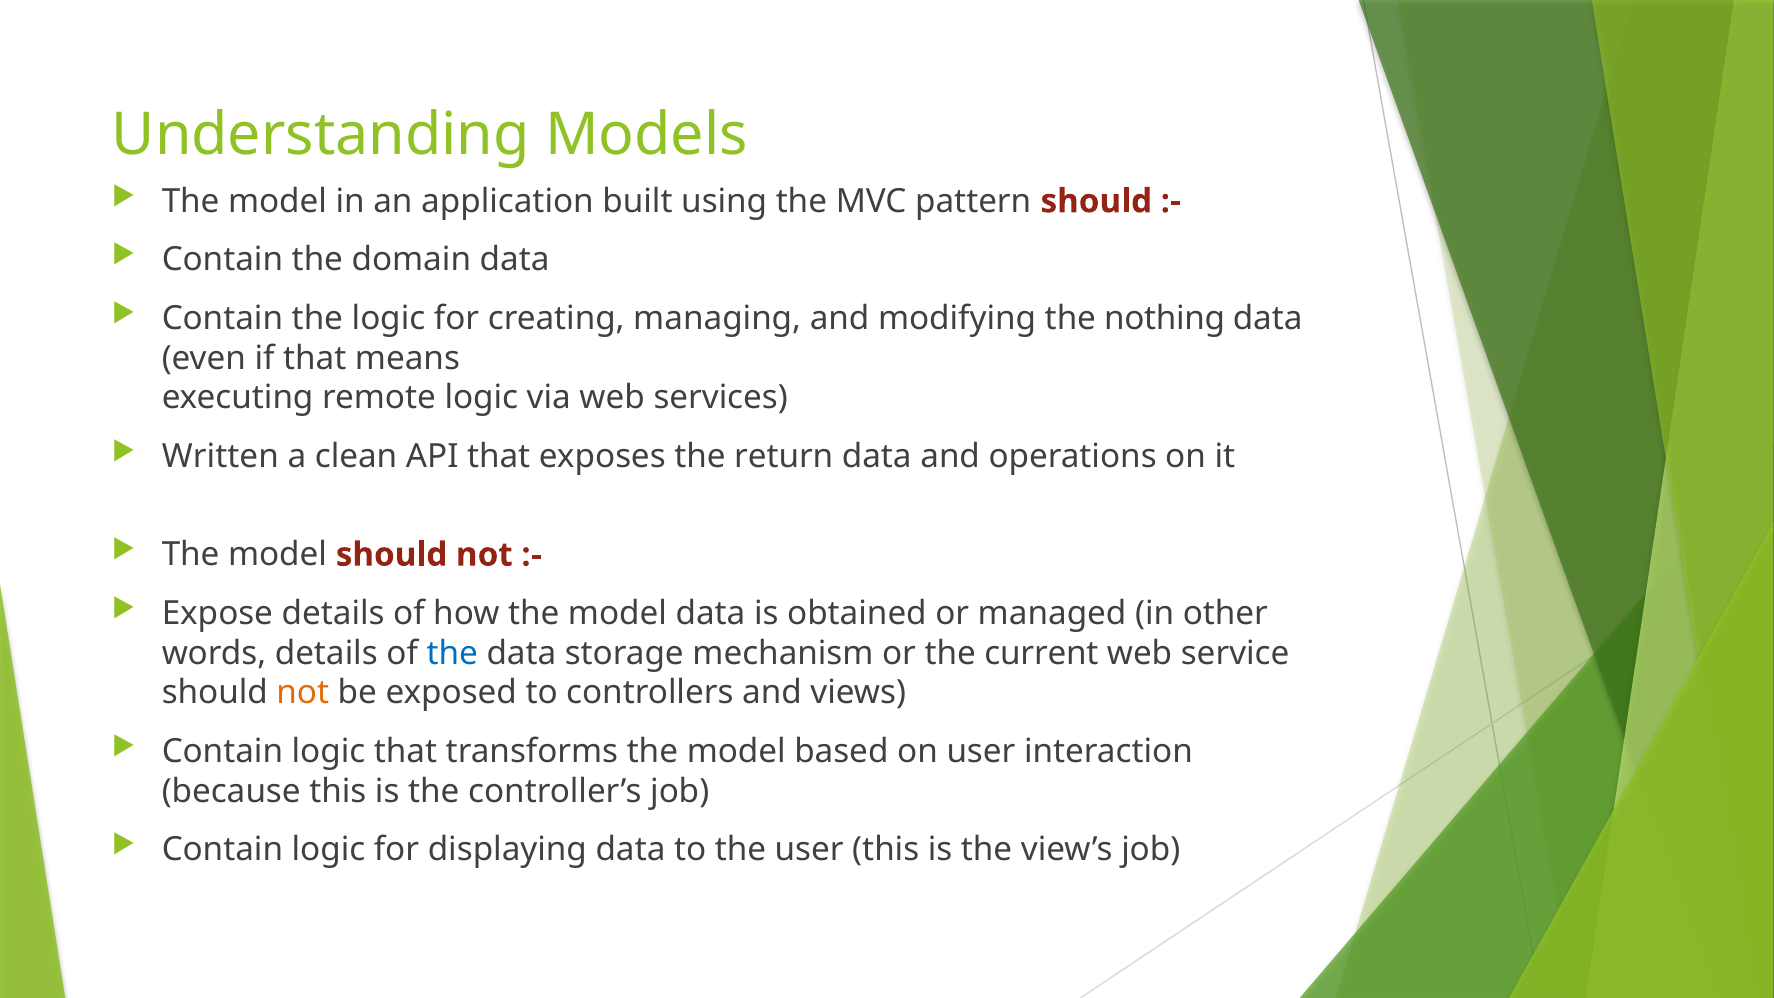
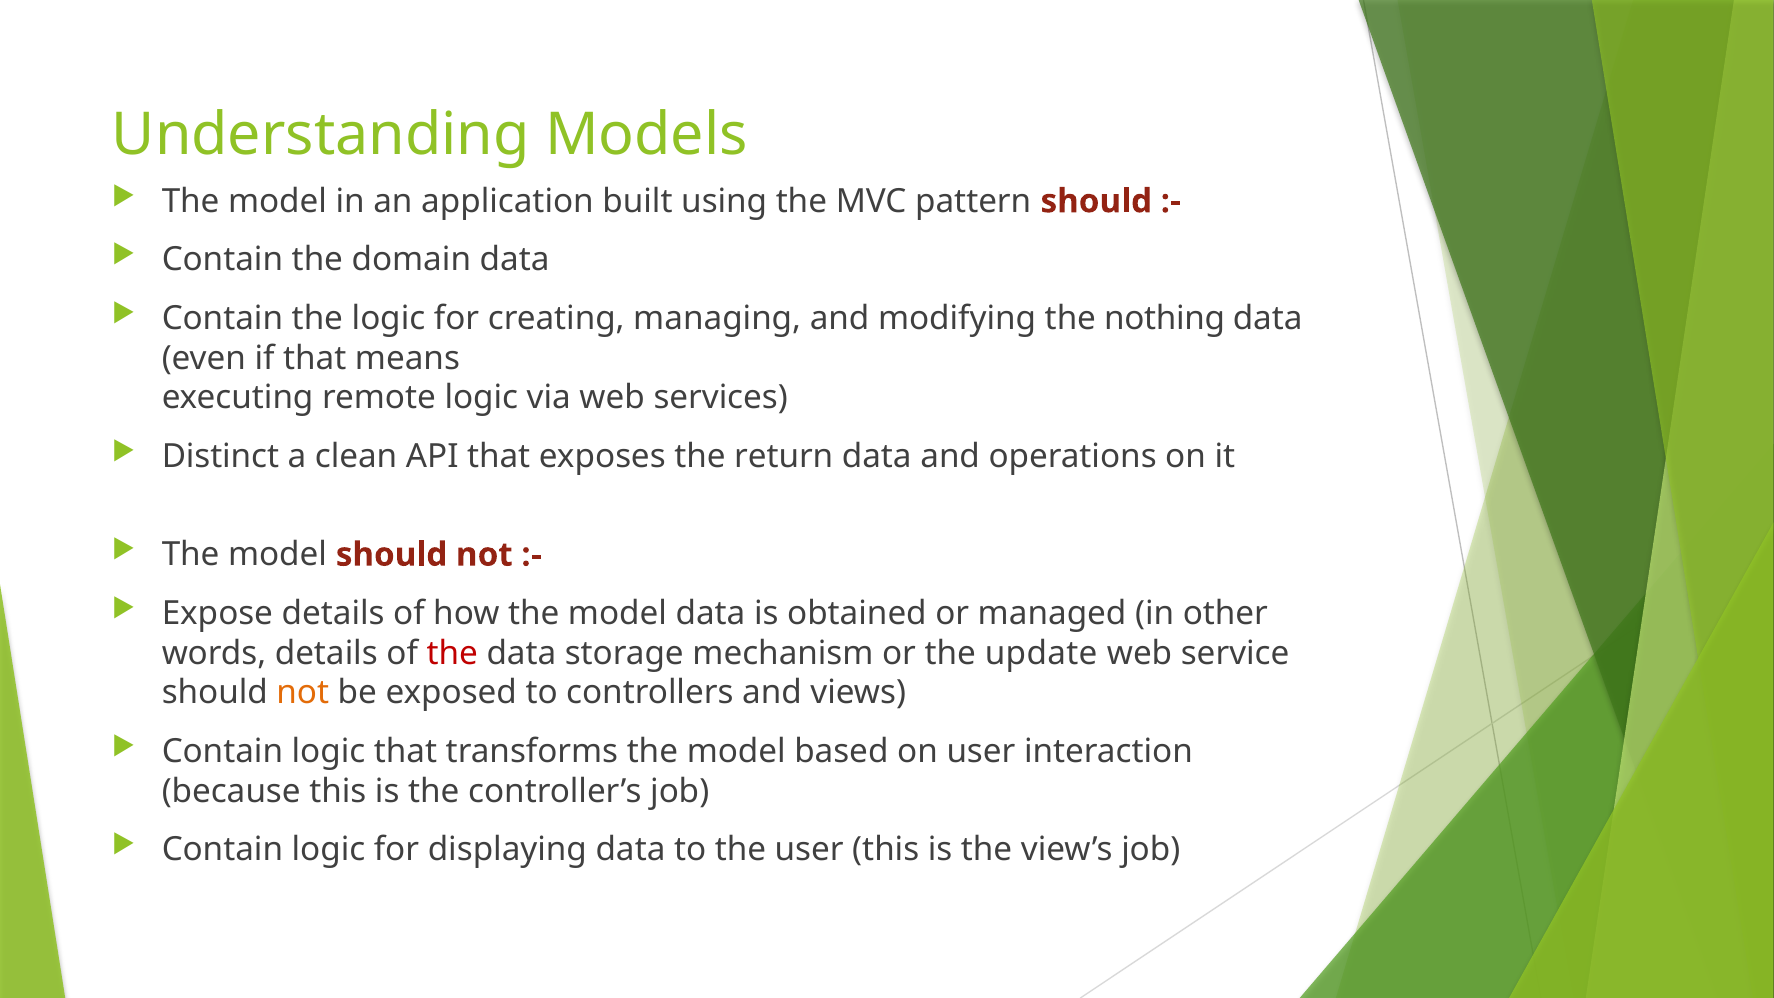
Written: Written -> Distinct (220, 456)
the colour: blue -> red (452, 653)
current: current -> update (1041, 653)
